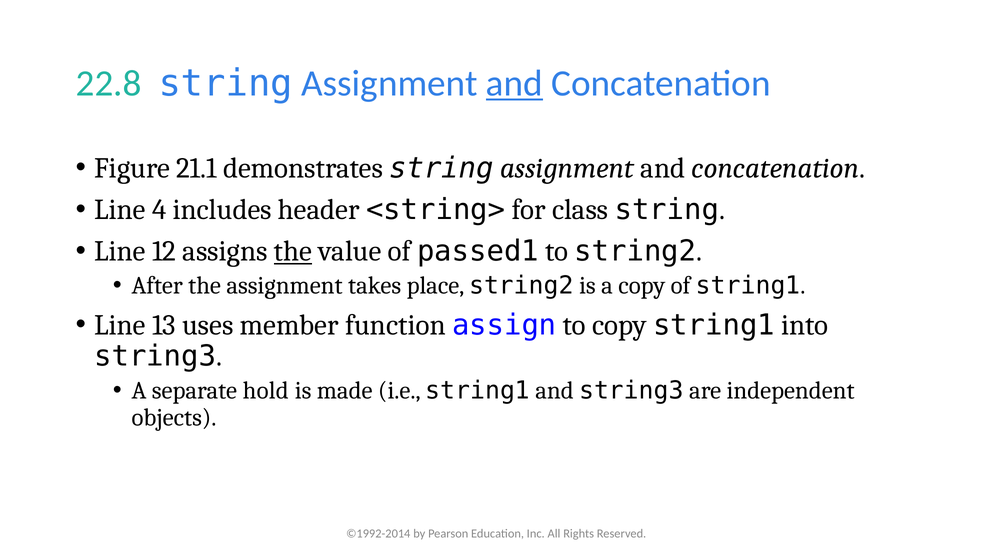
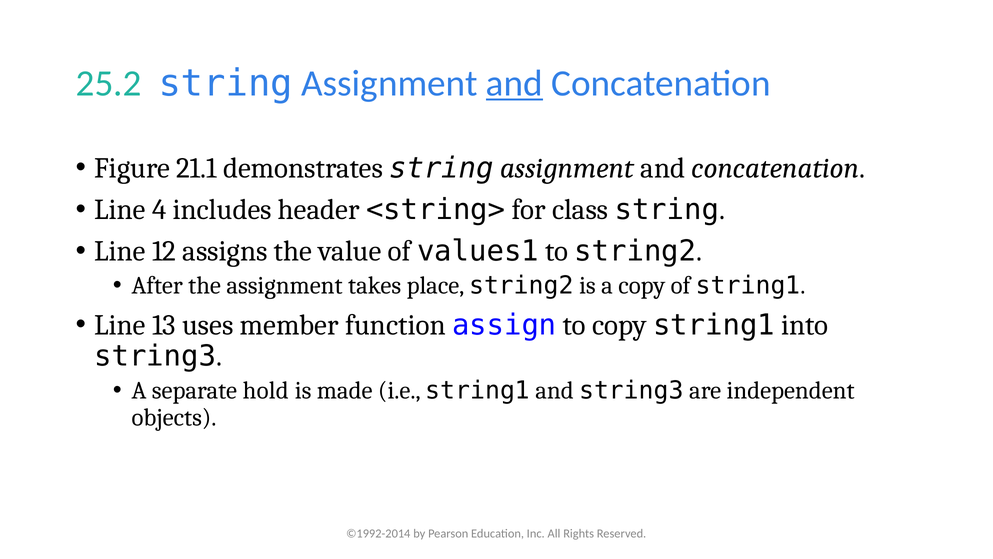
22.8: 22.8 -> 25.2 (109, 83)
the underline: present -> none (293, 251)
passed1: passed1 -> values1 (478, 251)
